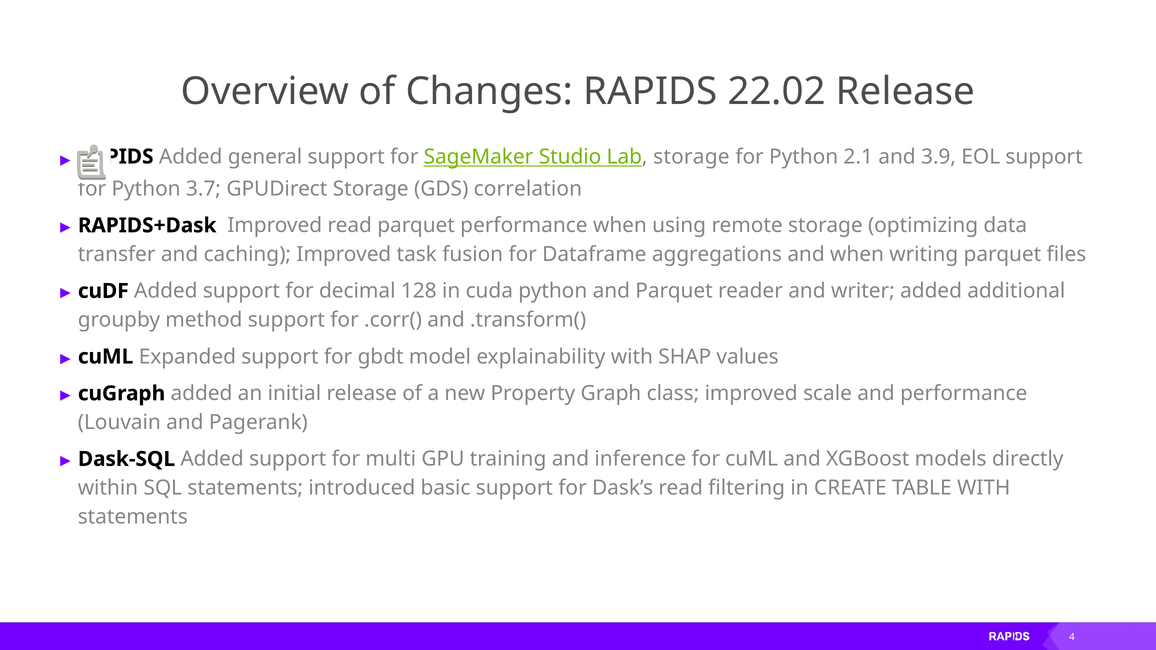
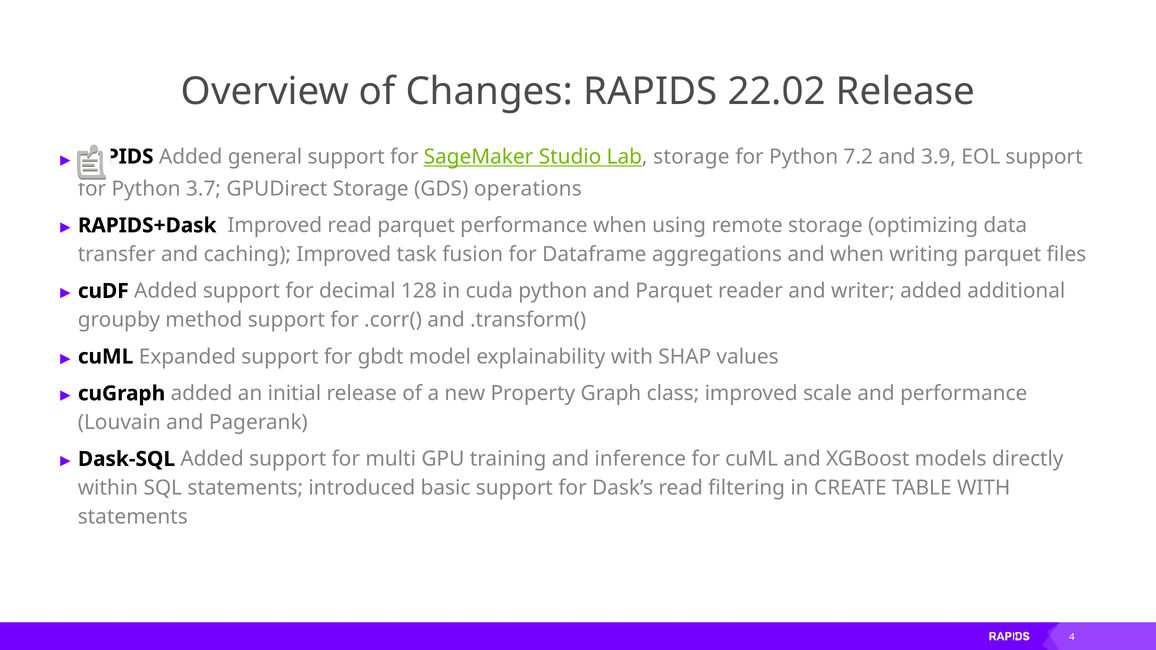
2.1: 2.1 -> 7.2 (858, 157)
correlation: correlation -> operations (528, 189)
